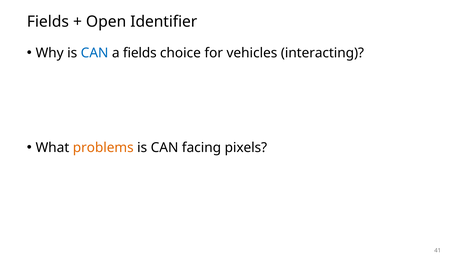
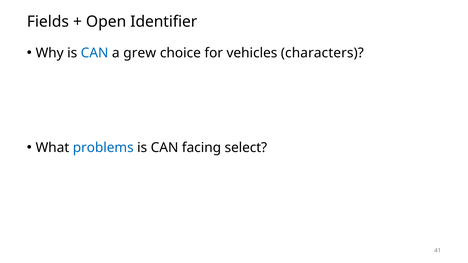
a fields: fields -> grew (140, 53)
interacting: interacting -> characters (322, 53)
problems colour: orange -> blue (103, 148)
pixels: pixels -> select (246, 148)
